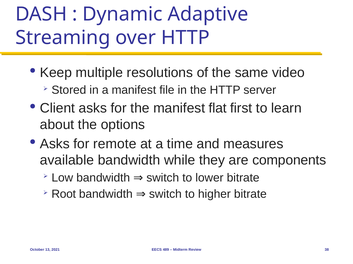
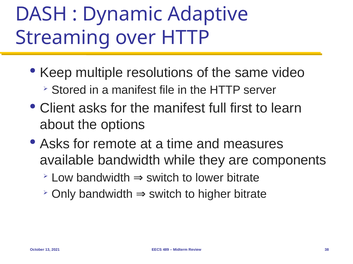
flat: flat -> full (218, 108)
Root: Root -> Only (64, 195)
